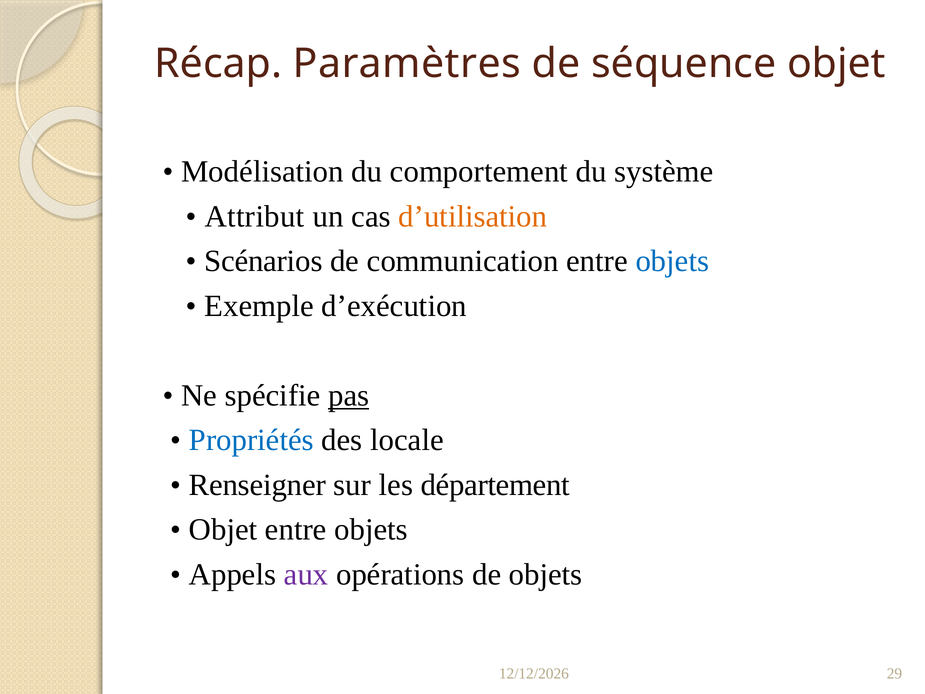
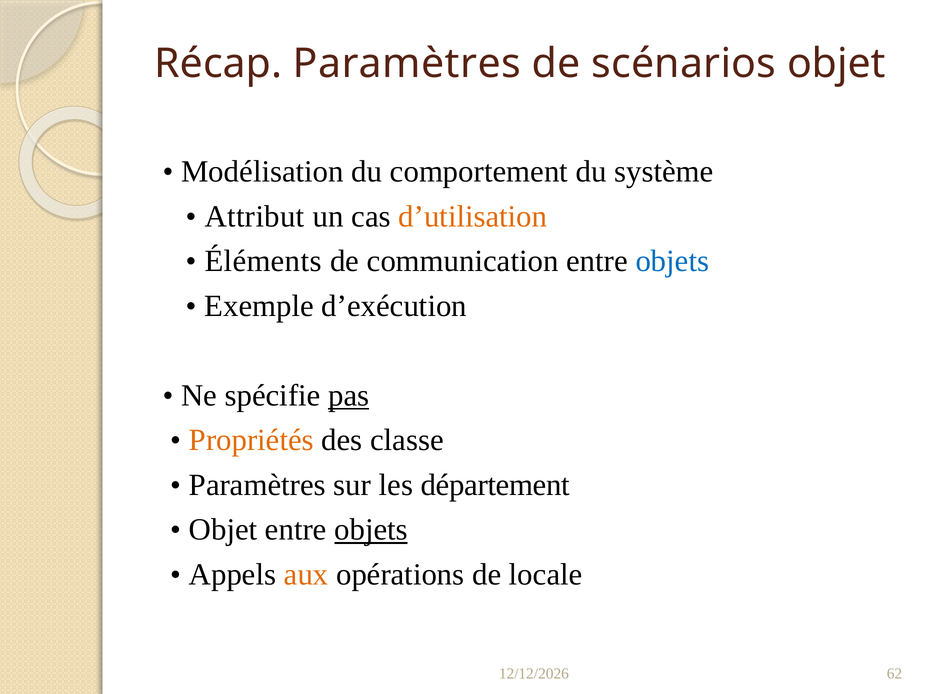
séquence: séquence -> scénarios (684, 64)
Scénarios: Scénarios -> Éléments (263, 261)
Propriétés colour: blue -> orange (251, 440)
locale: locale -> classe (407, 440)
Renseigner: Renseigner -> Paramètres (257, 485)
objets underline: none -> present (371, 529)
aux colour: purple -> orange (306, 574)
de objets: objets -> locale (546, 574)
29: 29 -> 62 (894, 673)
